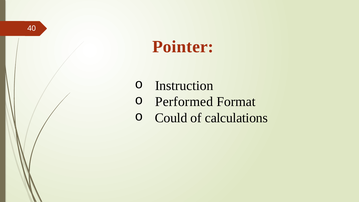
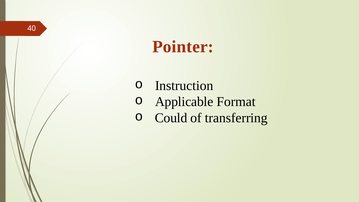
Performed: Performed -> Applicable (184, 102)
calculations: calculations -> transferring (236, 118)
